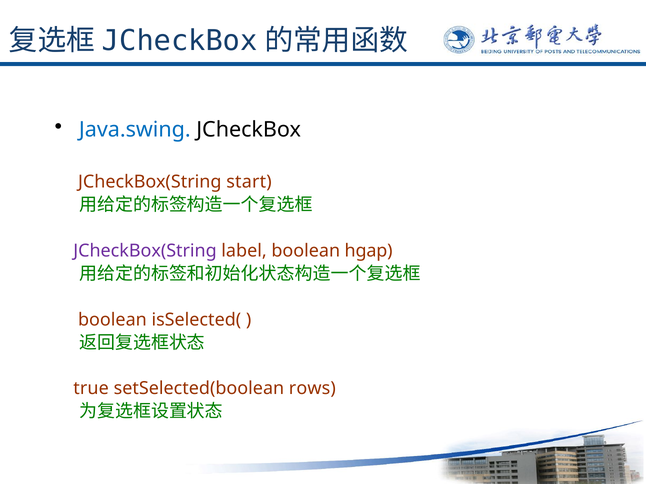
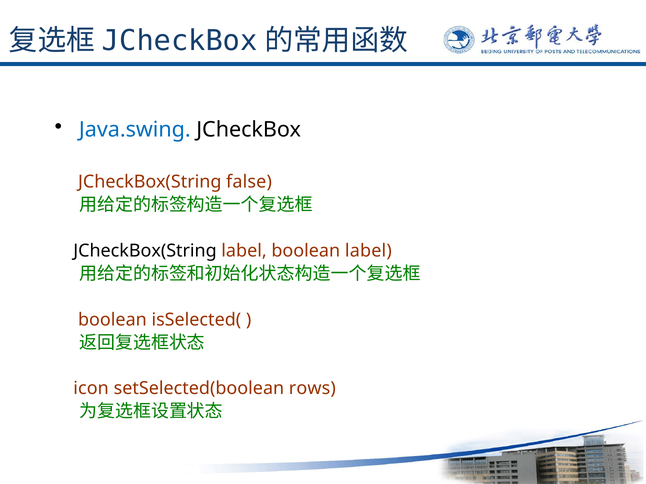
start: start -> false (249, 182)
JCheckBox(String colour: purple -> black (145, 251)
boolean hgap: hgap -> label (368, 251)
true: true -> icon (91, 389)
